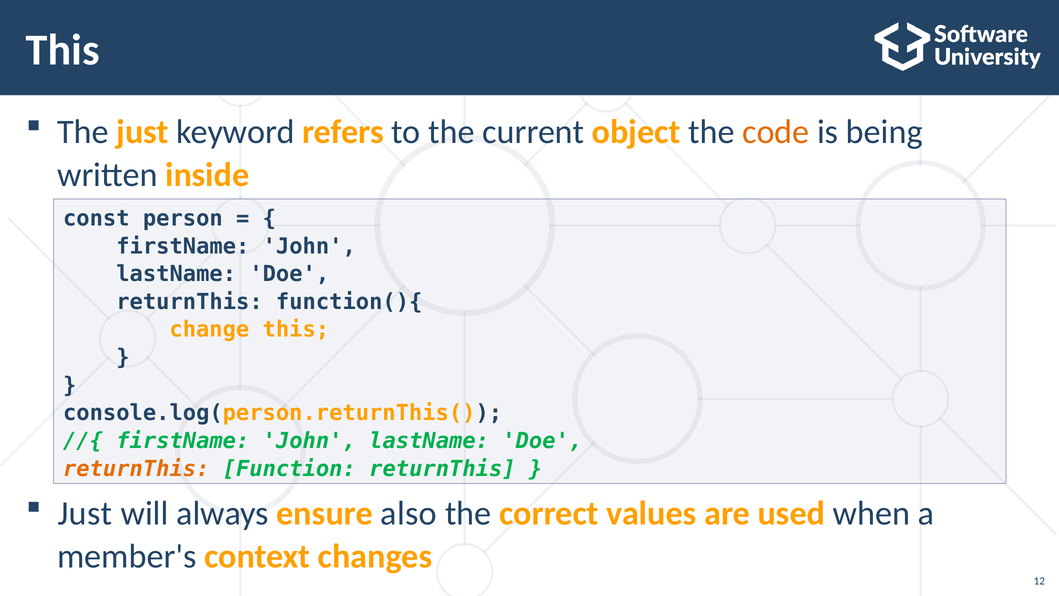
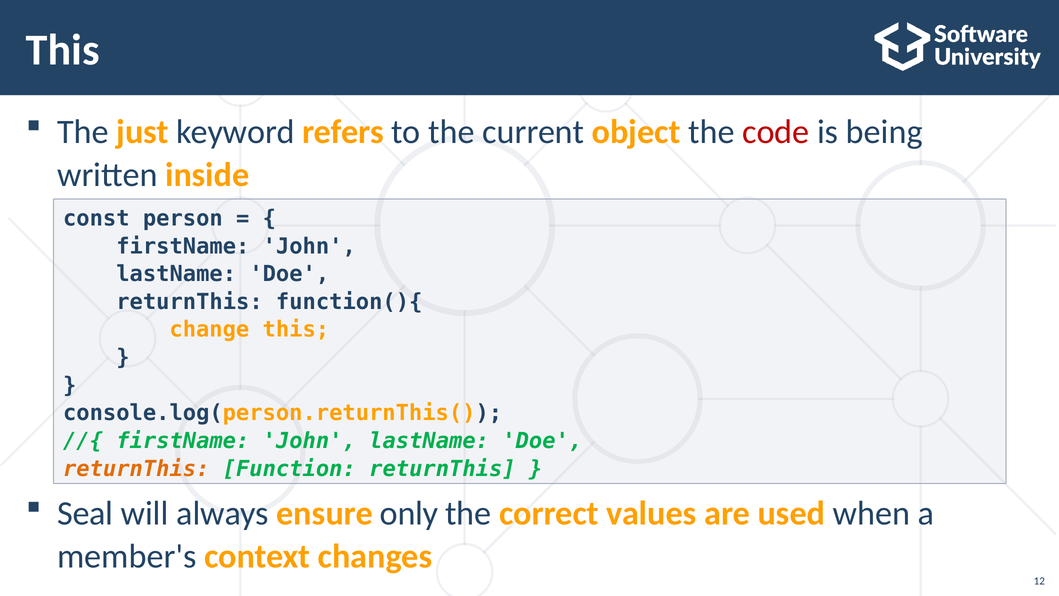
code colour: orange -> red (776, 132)
Just: Just -> Seal (85, 513)
also: also -> only (409, 513)
